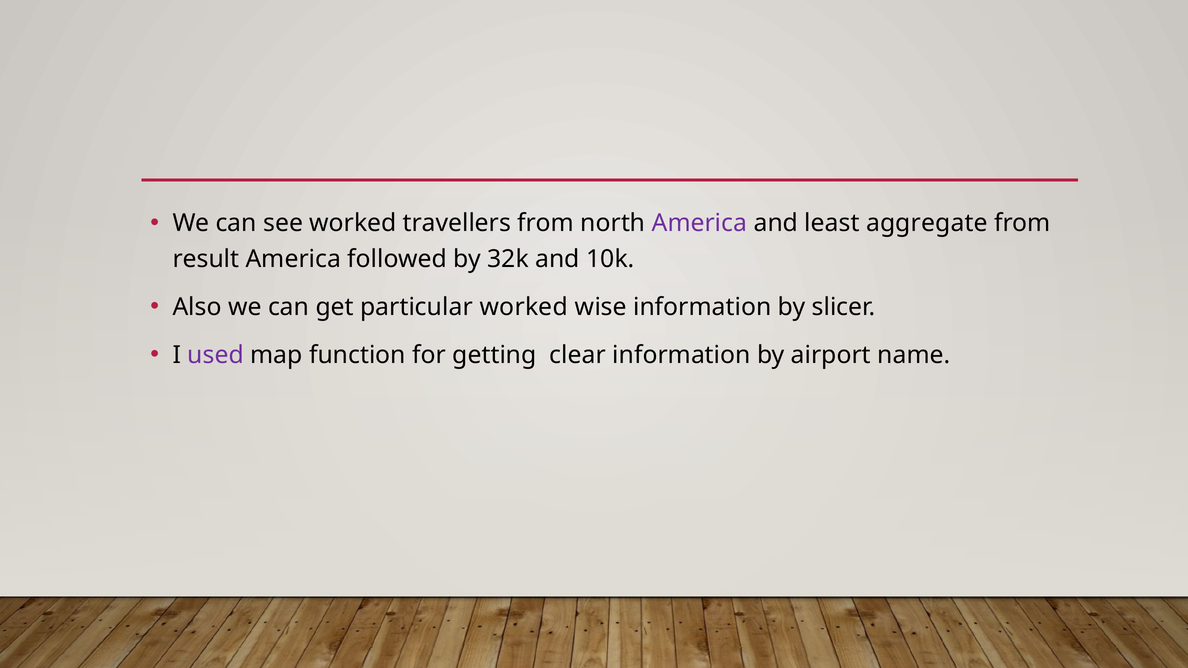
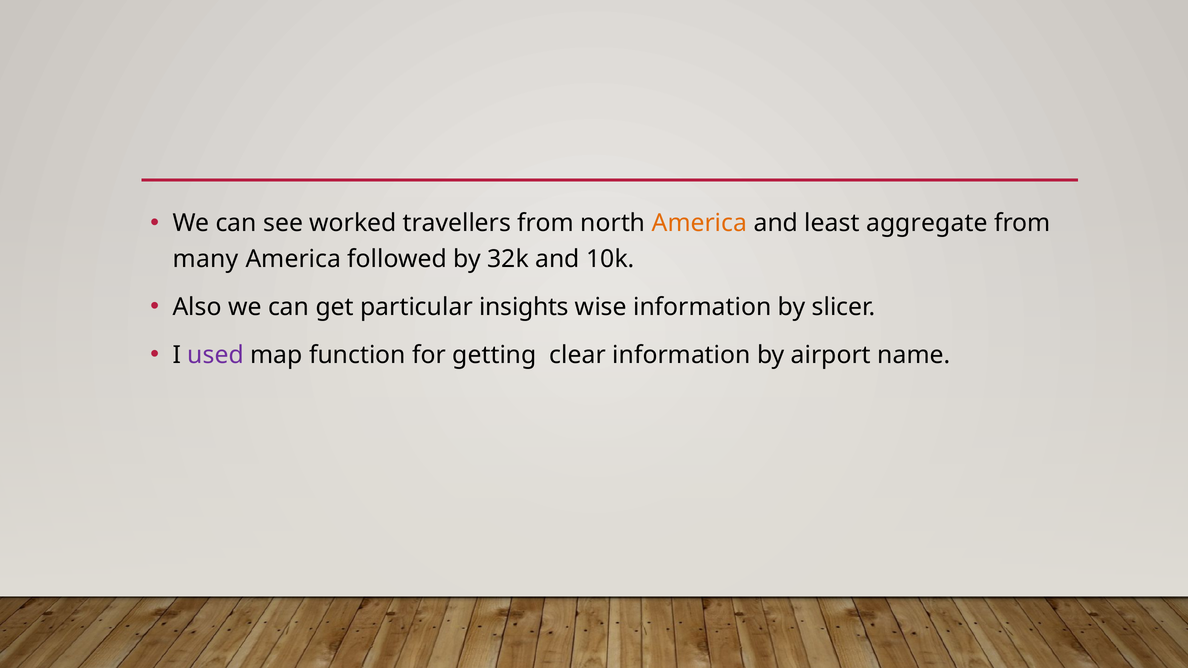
America colour: purple -> orange (699, 223)
result: result -> many (206, 259)
particular worked: worked -> insights (524, 307)
